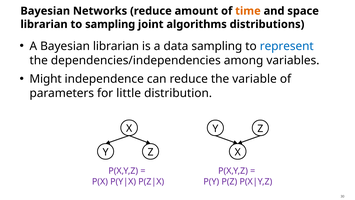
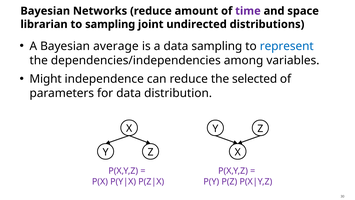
time colour: orange -> purple (248, 11)
algorithms: algorithms -> undirected (197, 24)
Bayesian librarian: librarian -> average (116, 46)
variable: variable -> selected (255, 79)
for little: little -> data (129, 93)
